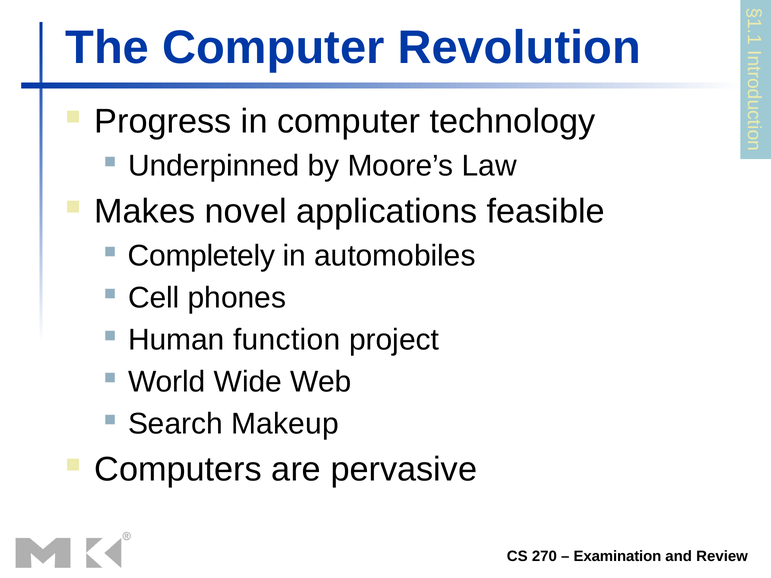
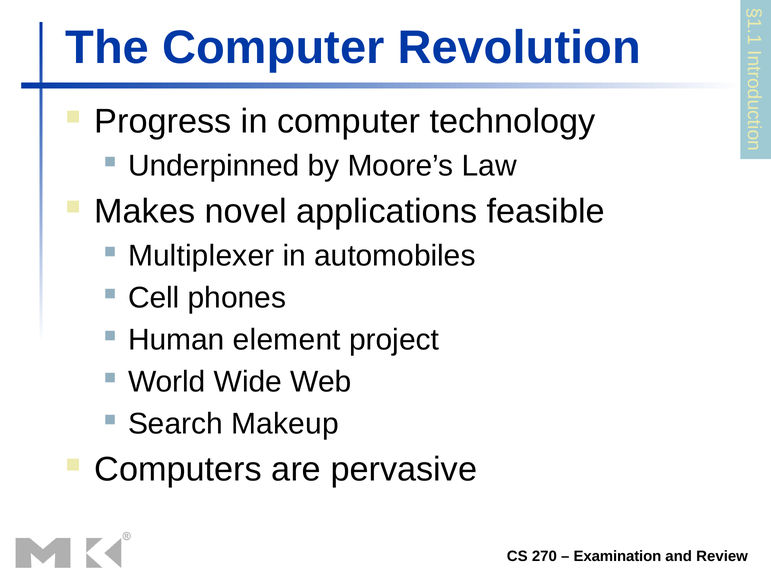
Completely: Completely -> Multiplexer (201, 256)
function: function -> element (287, 340)
